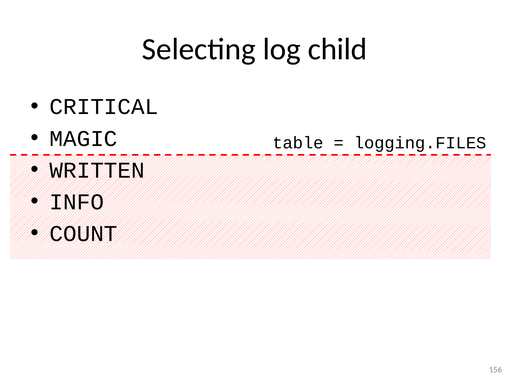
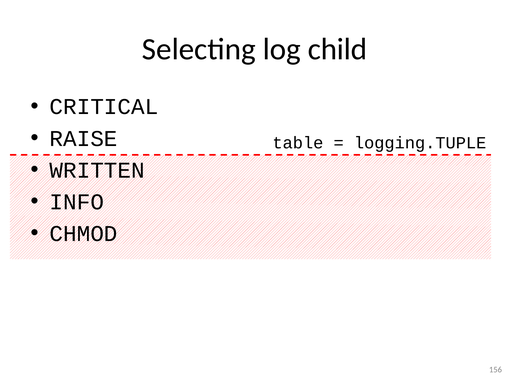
MAGIC: MAGIC -> RAISE (84, 138)
logging.FILES: logging.FILES -> logging.TUPLE (420, 143)
COUNT: COUNT -> CHMOD (84, 234)
